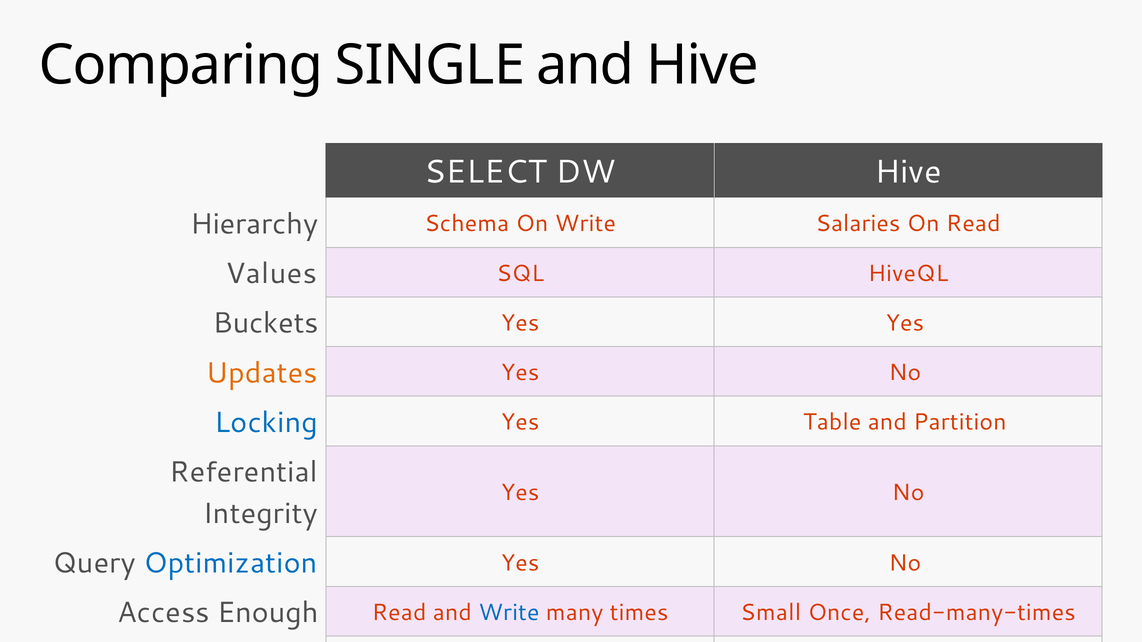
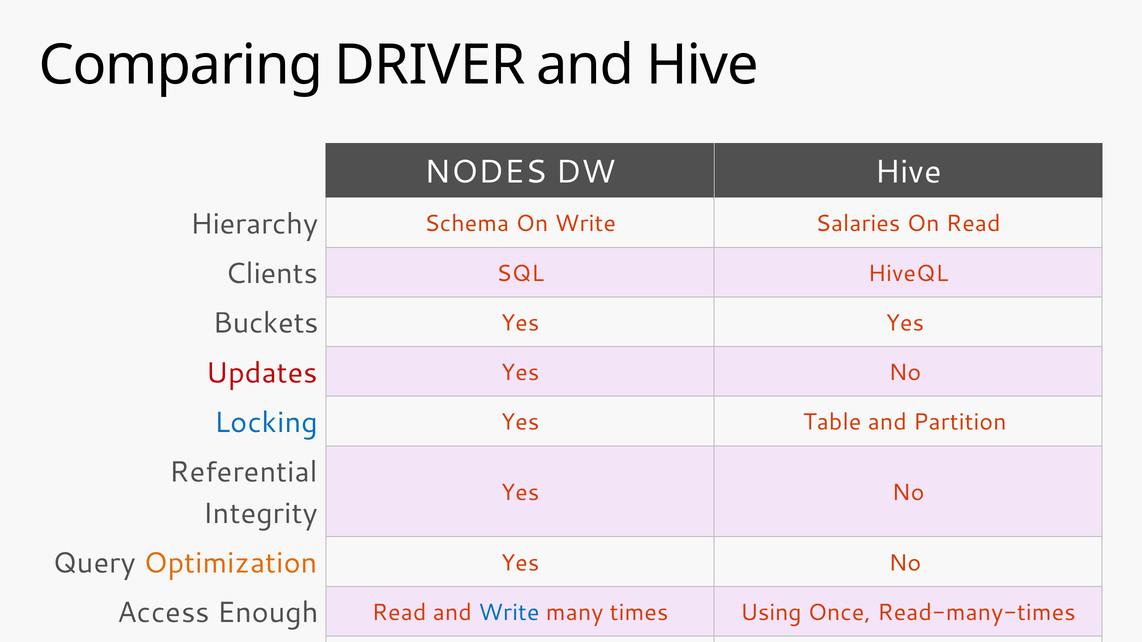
SINGLE: SINGLE -> DRIVER (430, 65)
SELECT: SELECT -> NODES (486, 172)
Values: Values -> Clients (272, 274)
Updates colour: orange -> red (262, 373)
Optimization colour: blue -> orange (231, 563)
Small: Small -> Using (771, 613)
